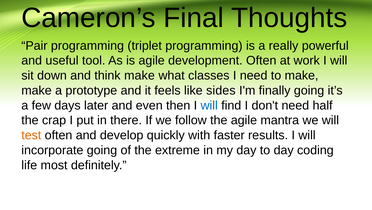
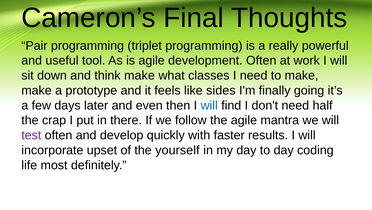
test colour: orange -> purple (31, 135)
incorporate going: going -> upset (102, 150)
extreme: extreme -> yourself (177, 150)
